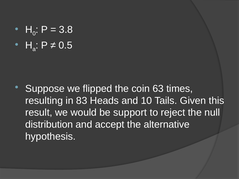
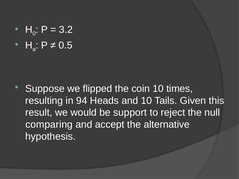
3.8: 3.8 -> 3.2 (66, 30)
coin 63: 63 -> 10 (158, 89)
83: 83 -> 94 (82, 101)
distribution: distribution -> comparing (49, 125)
